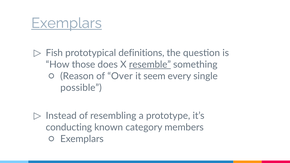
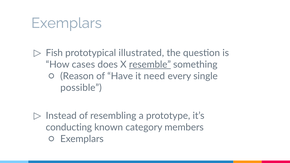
Exemplars underline: present -> none (67, 23)
definitions: definitions -> illustrated (141, 53)
those: those -> cases (83, 65)
Over: Over -> Have (120, 76)
seem: seem -> need (154, 76)
